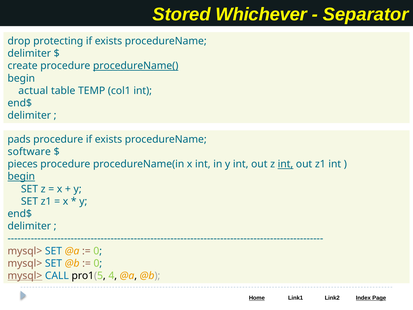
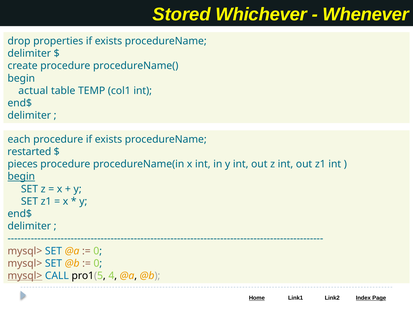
Separator: Separator -> Whenever (366, 14)
protecting: protecting -> properties (58, 41)
procedureName( underline: present -> none (136, 66)
pads: pads -> each (19, 139)
software: software -> restarted (29, 152)
int underline: present -> none (285, 164)
